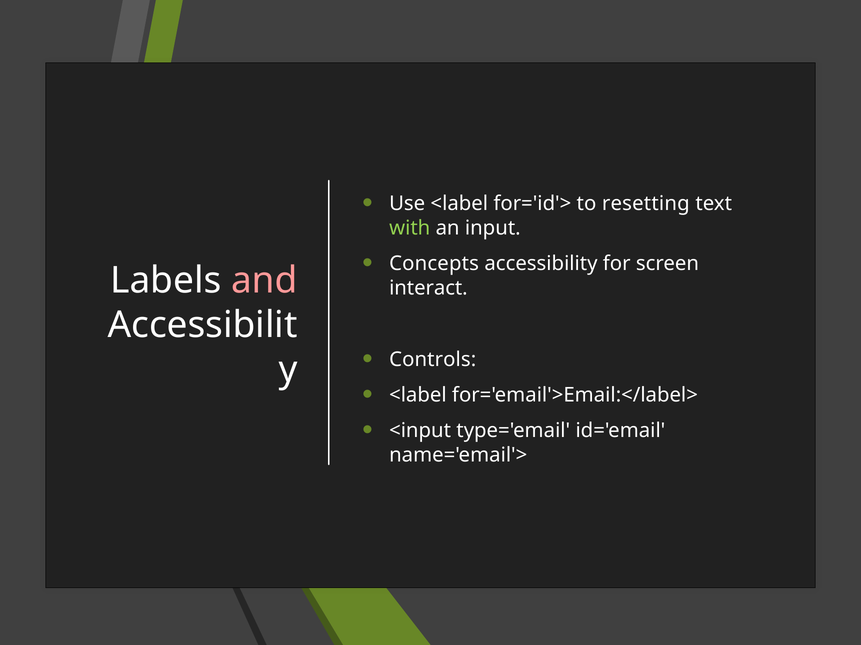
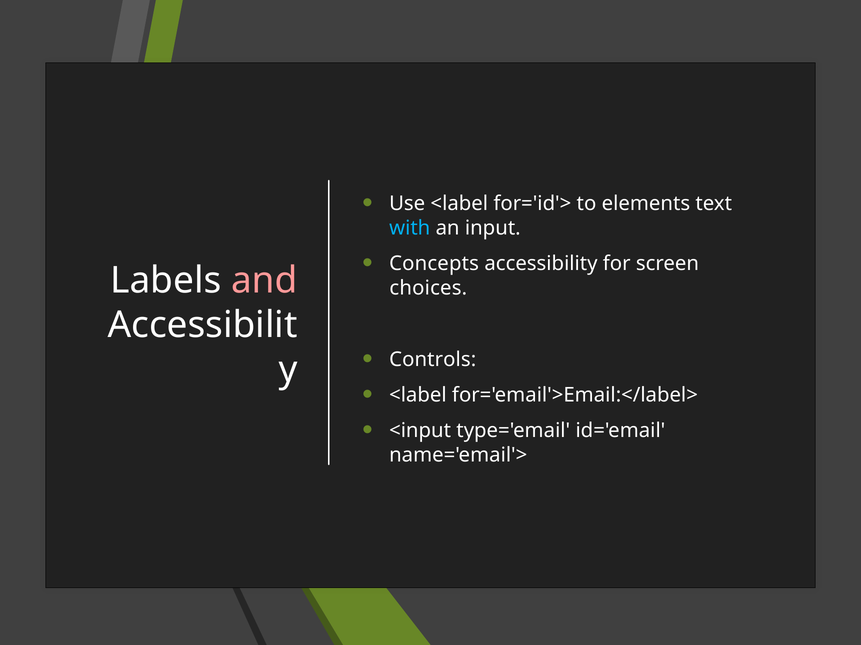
resetting: resetting -> elements (646, 204)
with colour: light green -> light blue (410, 228)
interact: interact -> choices (428, 288)
